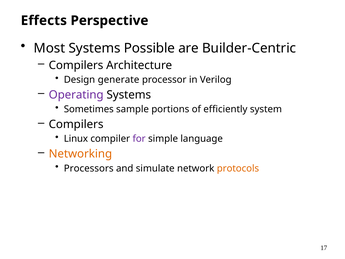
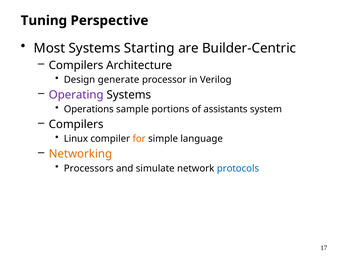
Effects: Effects -> Tuning (44, 21)
Possible: Possible -> Starting (149, 48)
Sometimes: Sometimes -> Operations (89, 109)
efficiently: efficiently -> assistants (225, 109)
for colour: purple -> orange (139, 139)
protocols colour: orange -> blue (238, 168)
